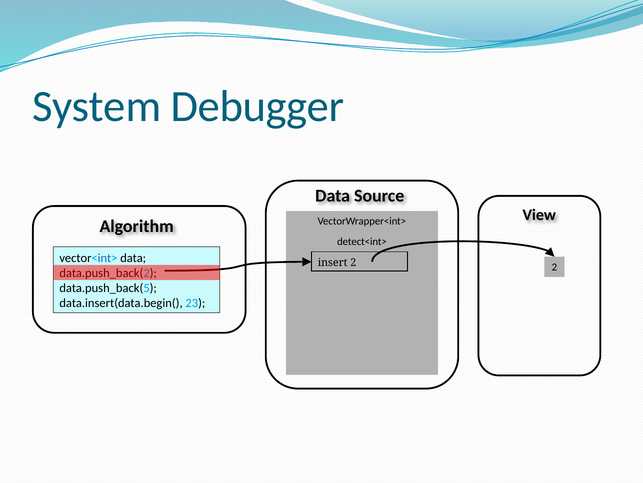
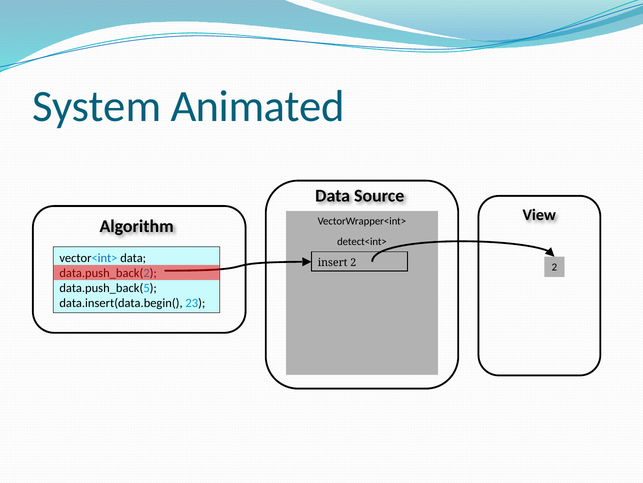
Debugger: Debugger -> Animated (257, 106)
